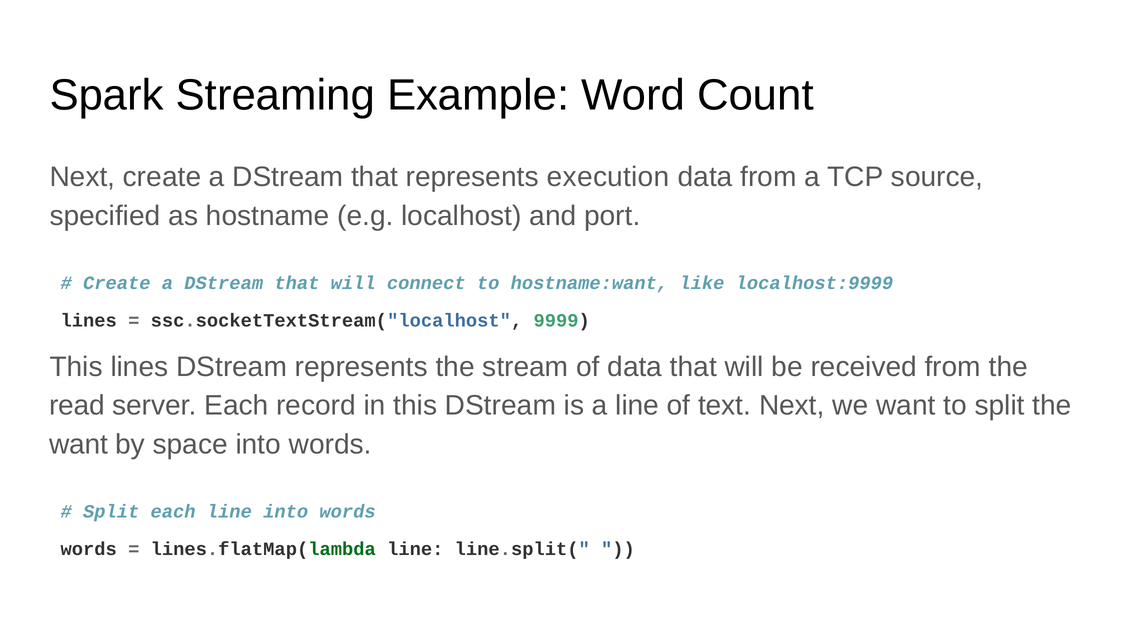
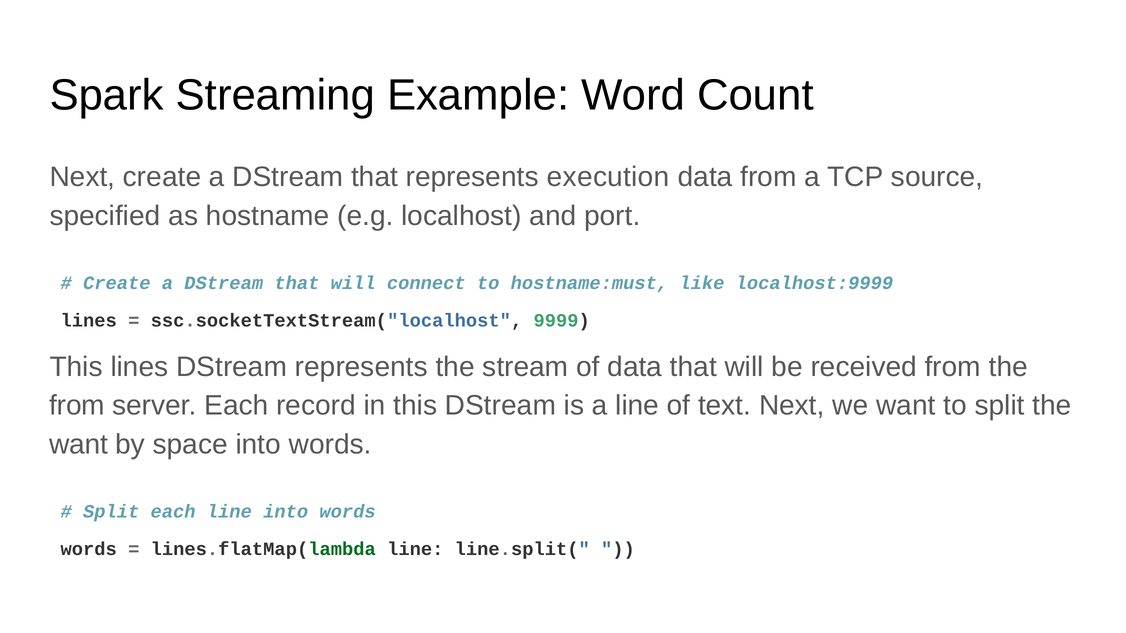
hostname:want: hostname:want -> hostname:must (589, 283)
read: read -> from (77, 406)
